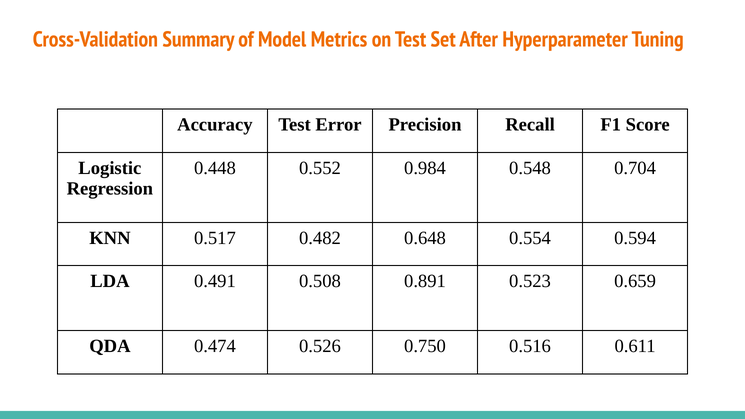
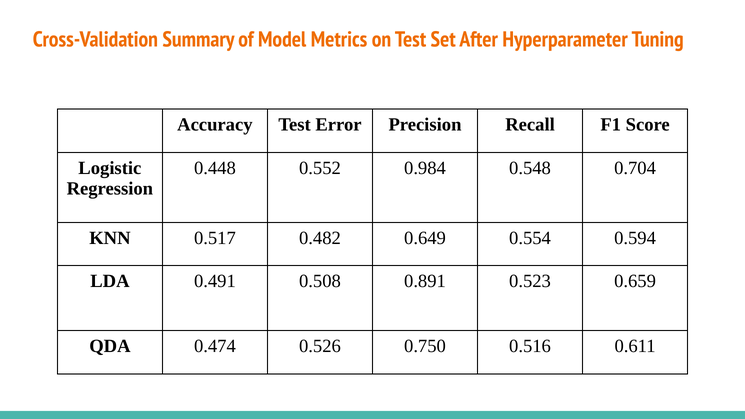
0.648: 0.648 -> 0.649 (425, 238)
